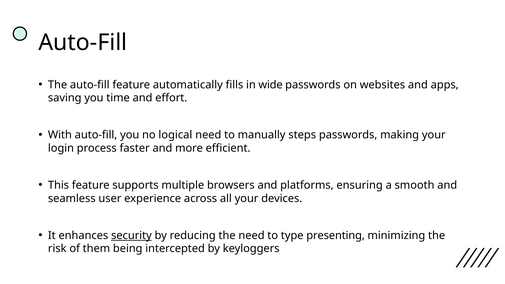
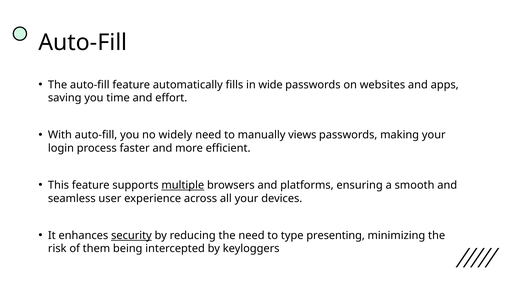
logical: logical -> widely (175, 135)
steps: steps -> views (302, 135)
multiple underline: none -> present (183, 185)
